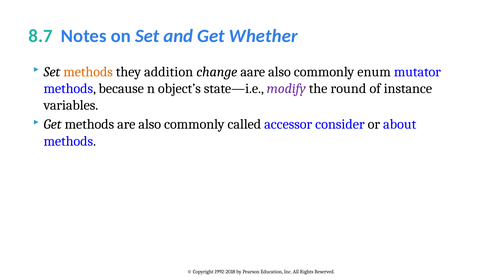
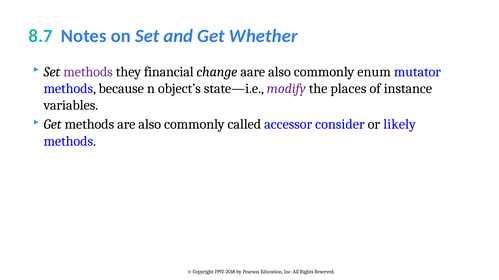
methods colour: orange -> purple (88, 72)
addition: addition -> financial (169, 72)
round: round -> places (348, 89)
about: about -> likely (400, 125)
